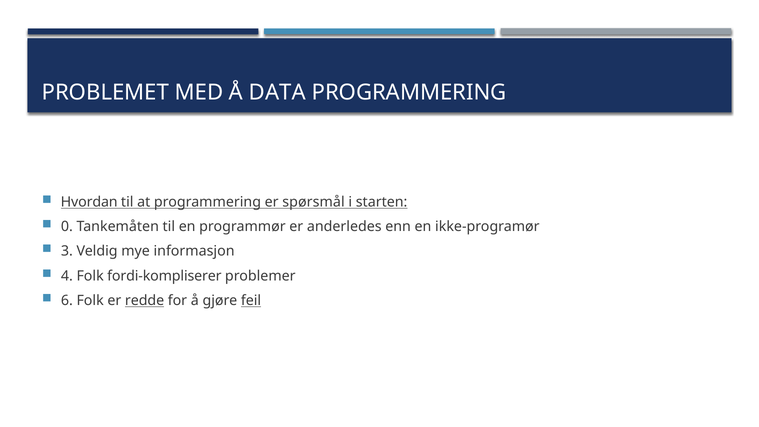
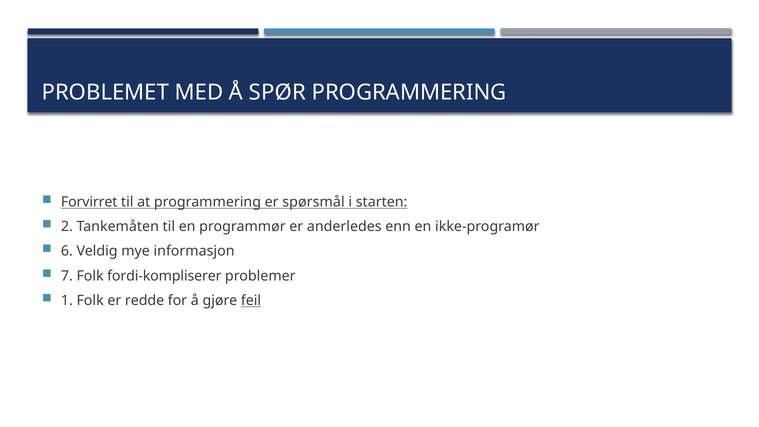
DATA: DATA -> SPØR (277, 92)
Hvordan: Hvordan -> Forvirret (89, 202)
0: 0 -> 2 (67, 227)
3: 3 -> 6 (67, 251)
4: 4 -> 7 (67, 276)
6: 6 -> 1 (67, 301)
redde underline: present -> none (145, 301)
